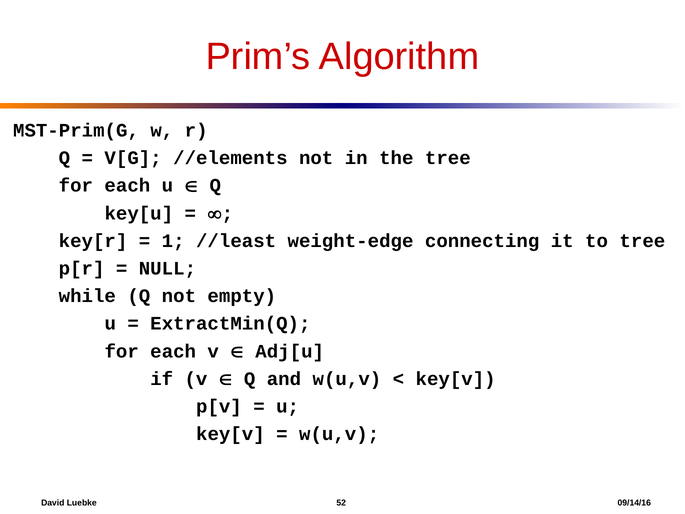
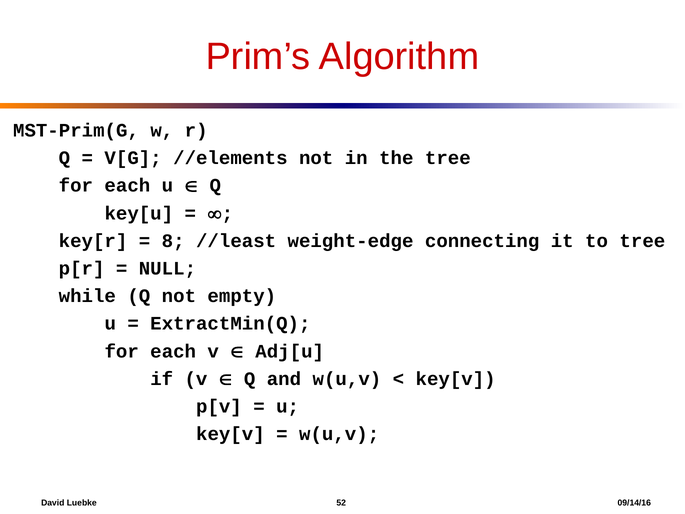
1: 1 -> 8 (173, 241)
